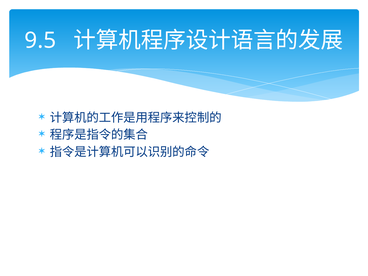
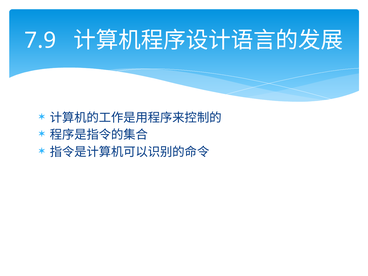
9.5: 9.5 -> 7.9 (40, 40)
